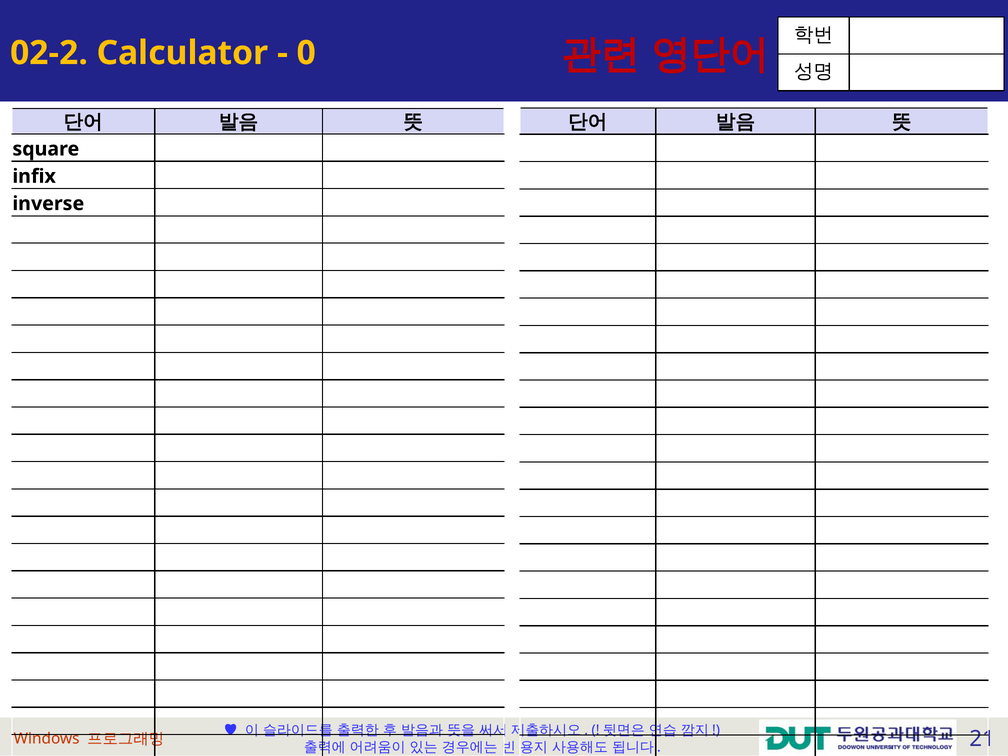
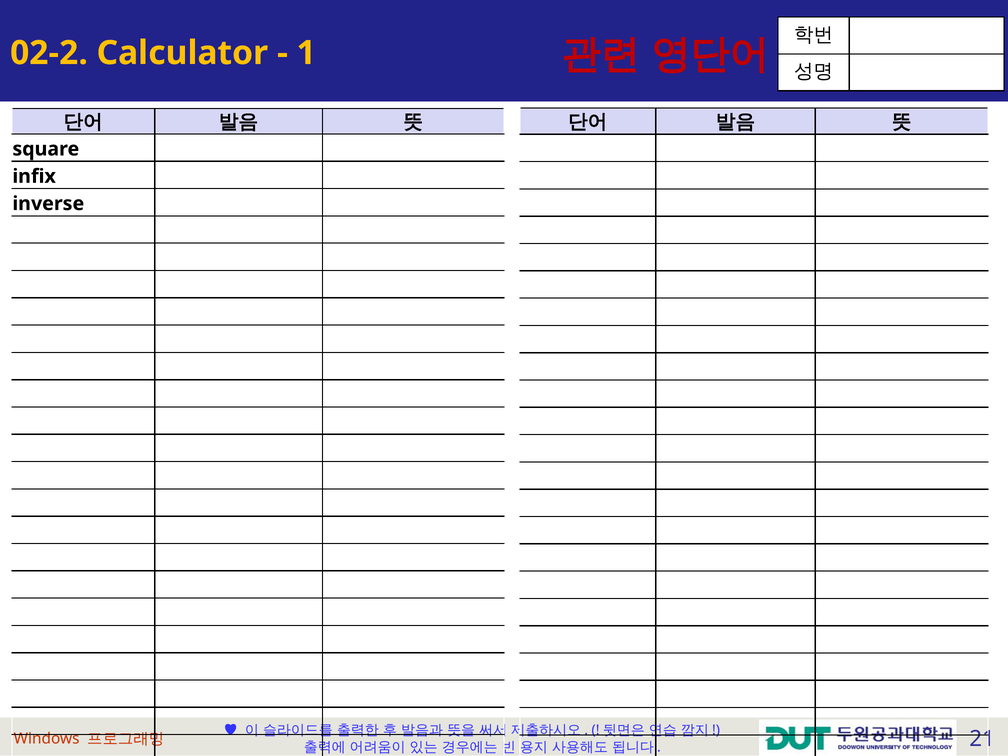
0: 0 -> 1 (306, 53)
